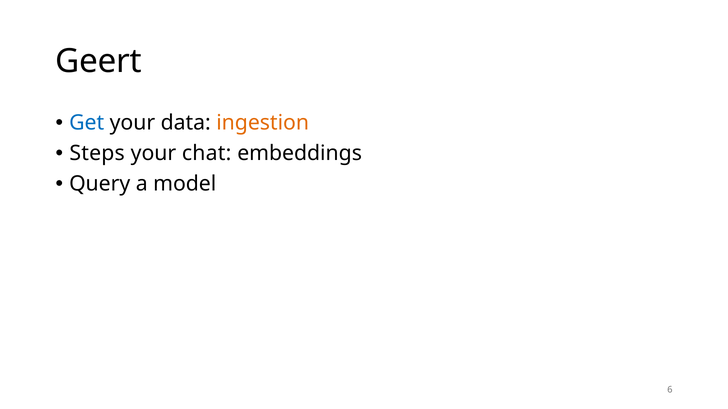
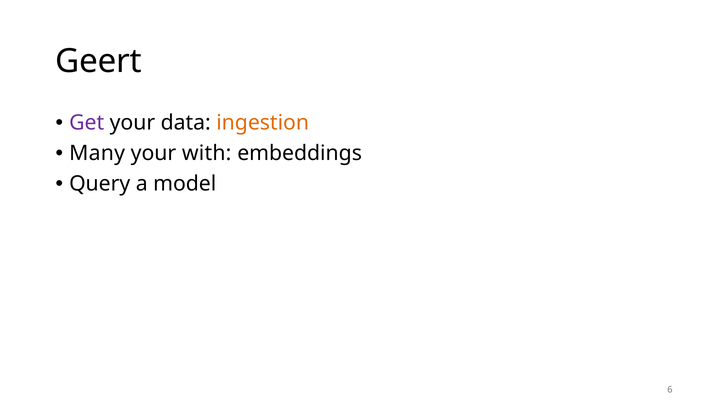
Get colour: blue -> purple (87, 123)
Steps: Steps -> Many (97, 154)
chat: chat -> with (207, 154)
